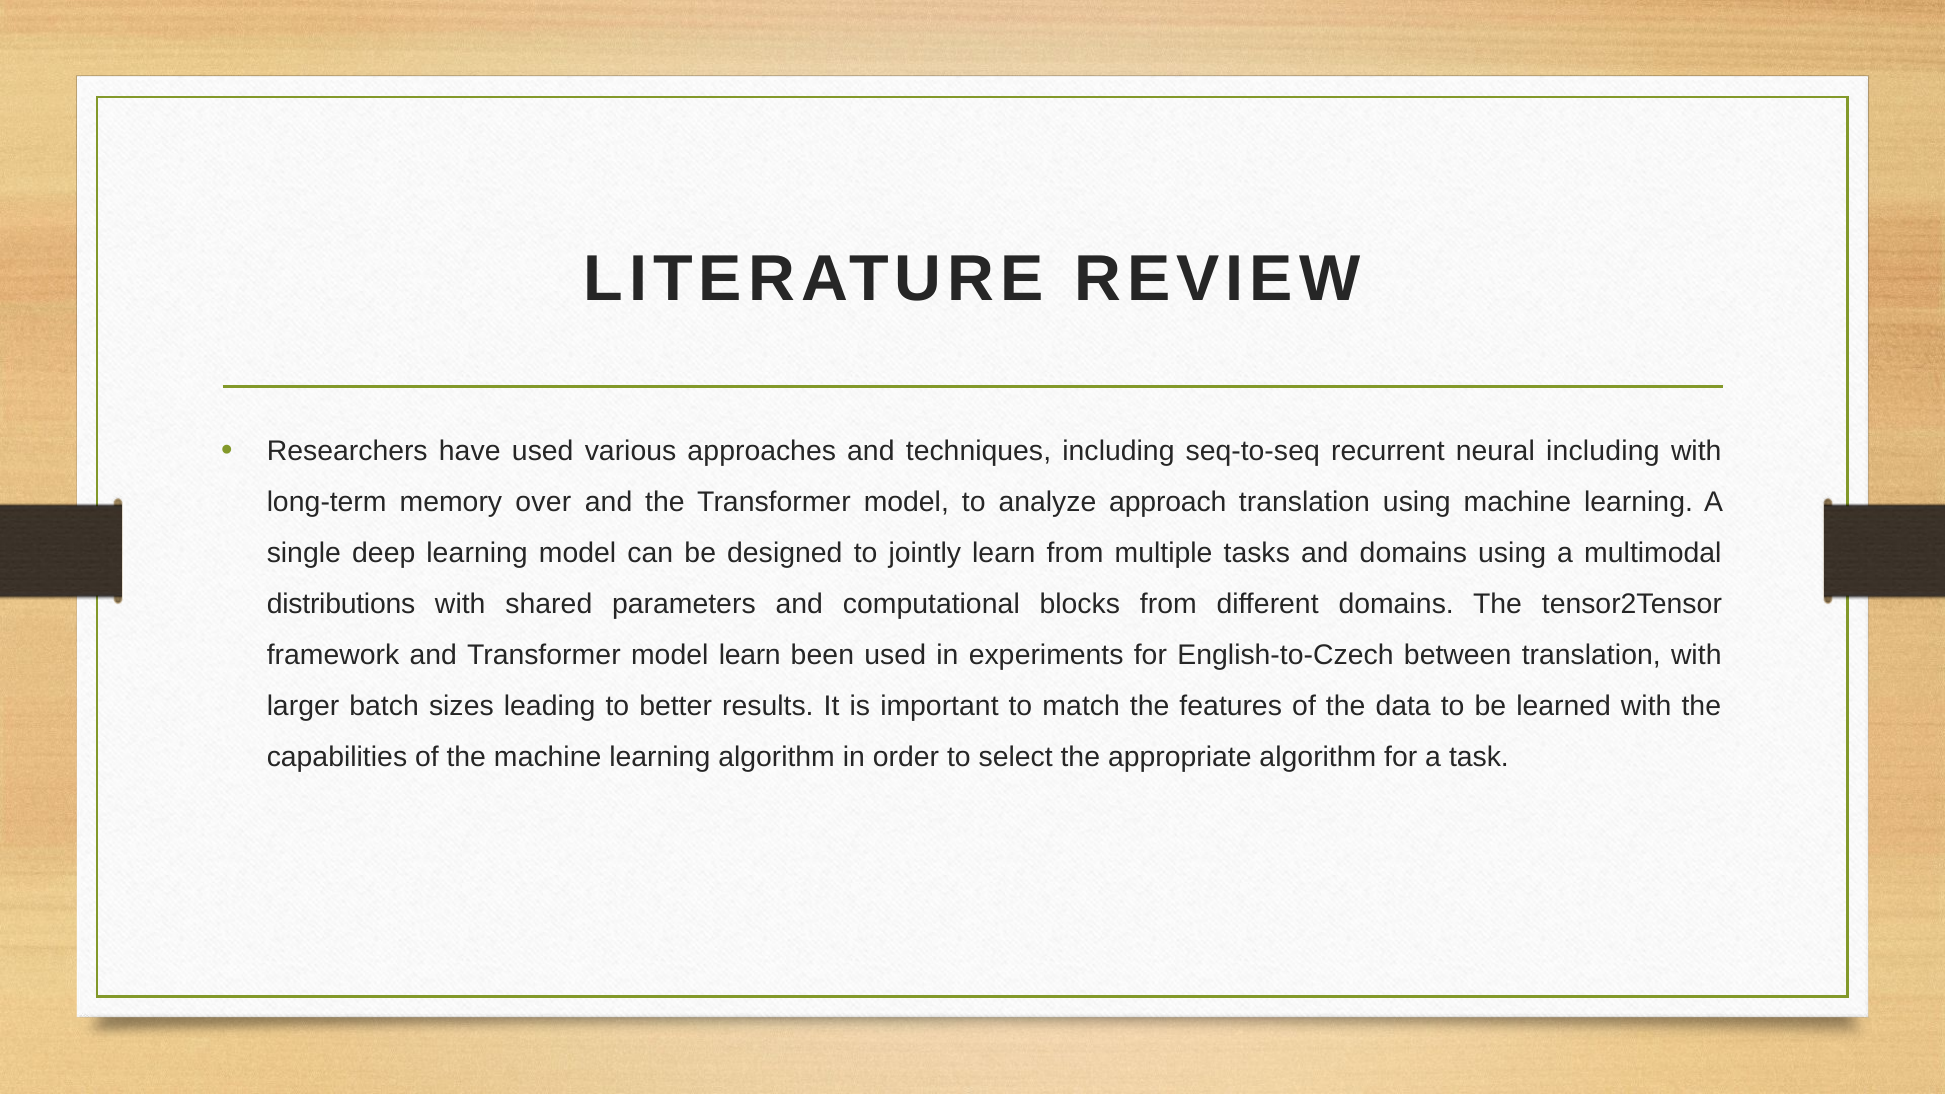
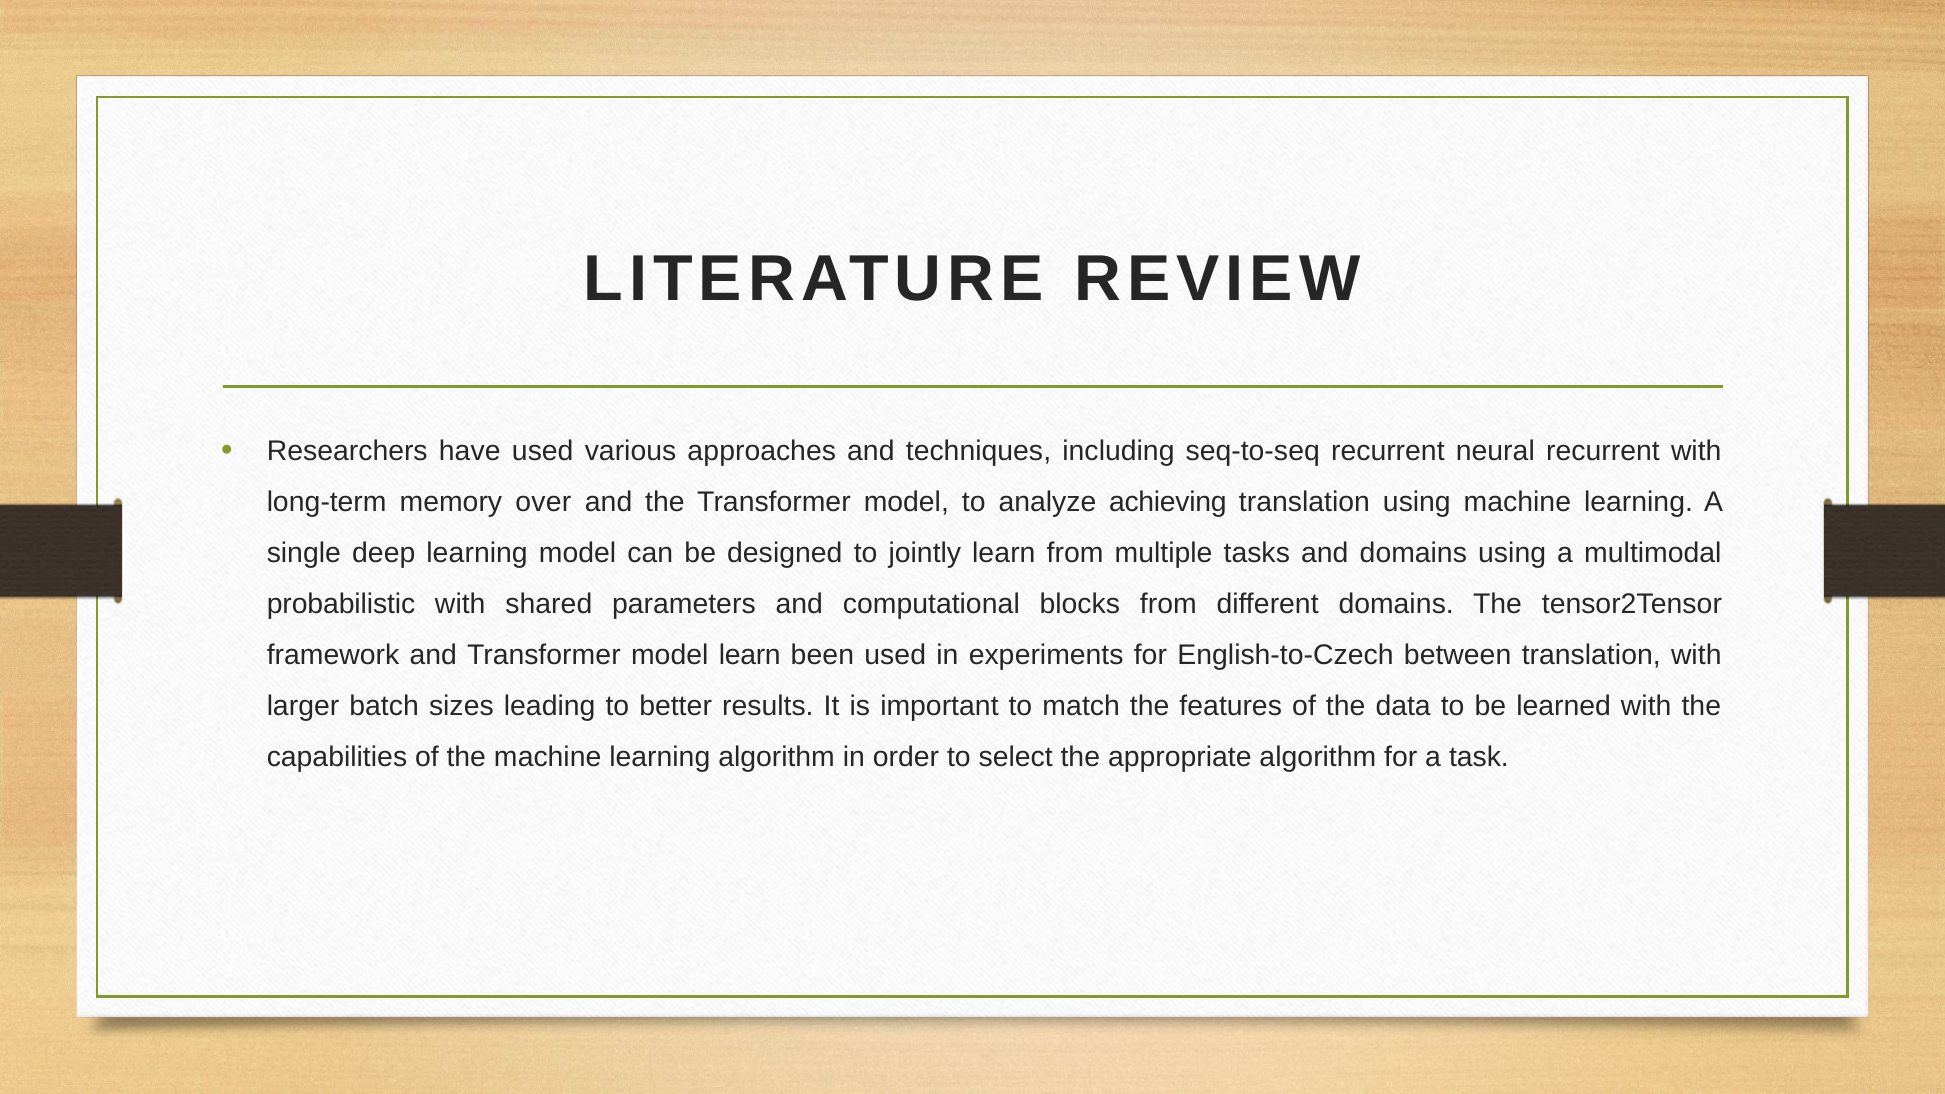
neural including: including -> recurrent (1603, 451)
approach: approach -> achieving (1168, 502)
distributions: distributions -> probabilistic (341, 604)
